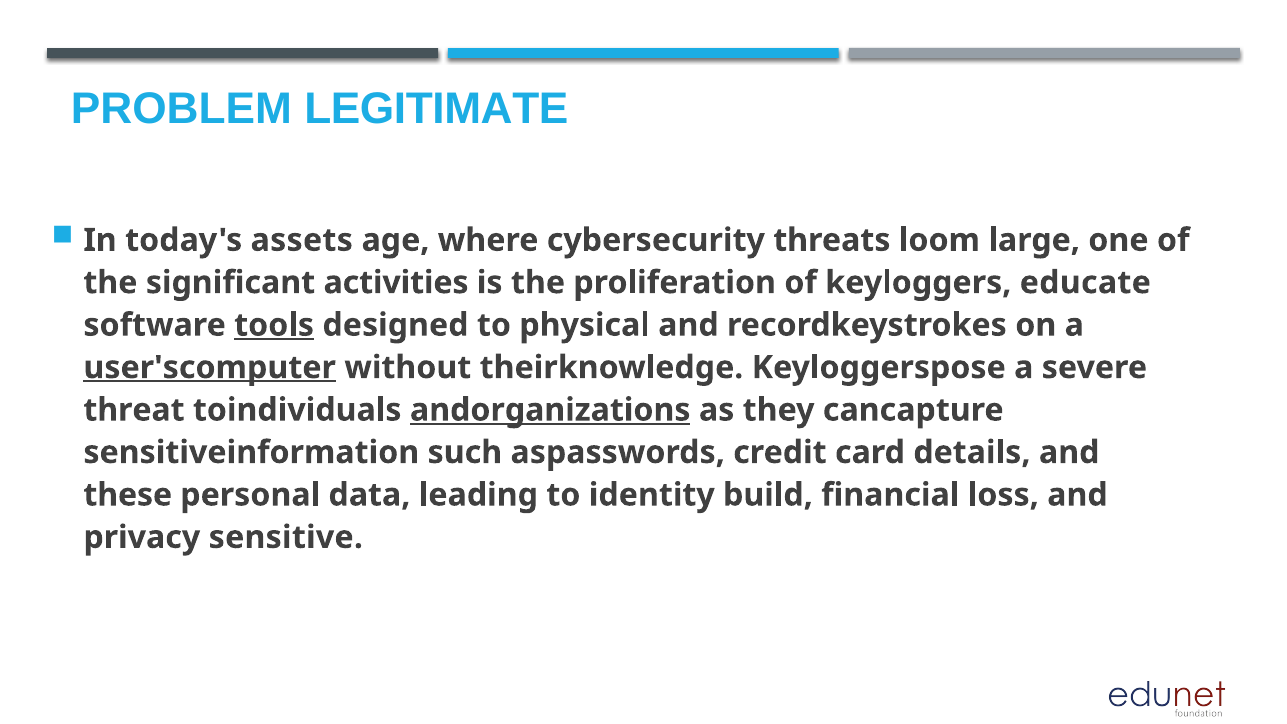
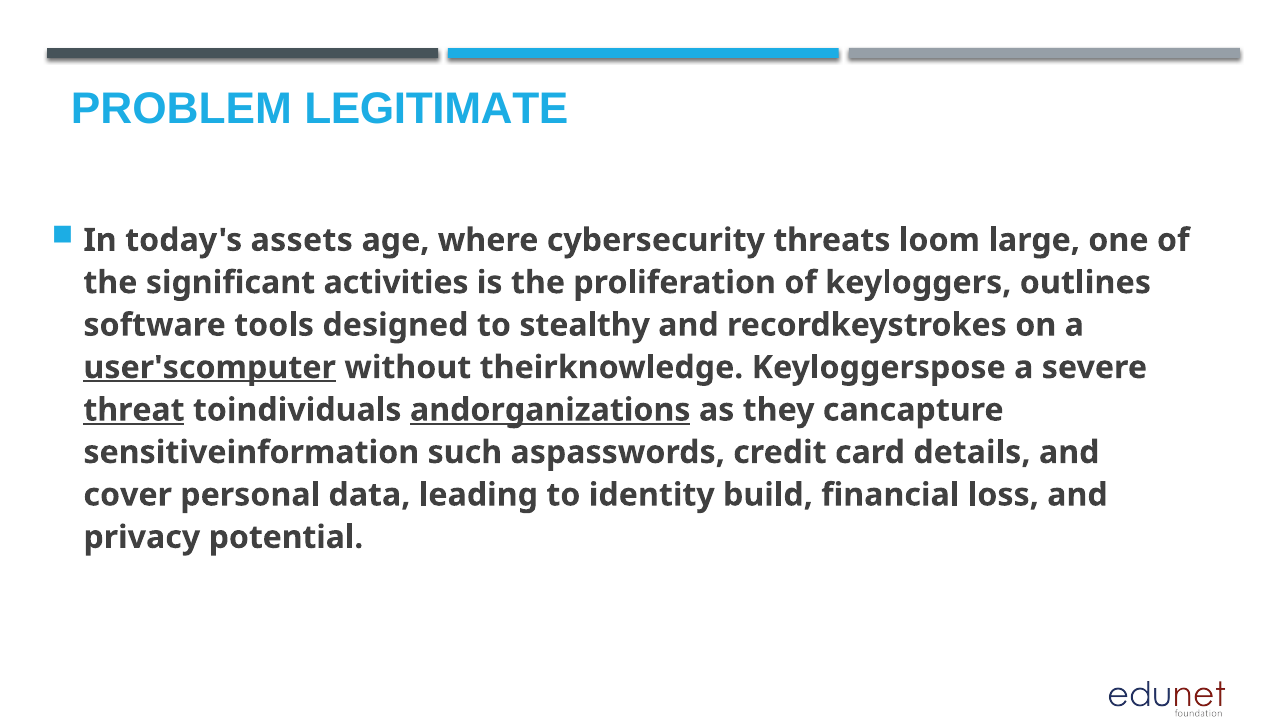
educate: educate -> outlines (1085, 283)
tools underline: present -> none (274, 325)
physical: physical -> stealthy (585, 325)
threat underline: none -> present (134, 410)
these: these -> cover (128, 495)
sensitive: sensitive -> potential (286, 537)
